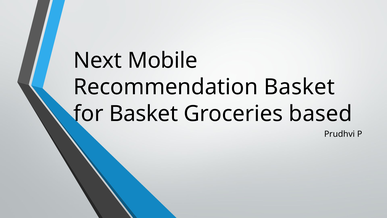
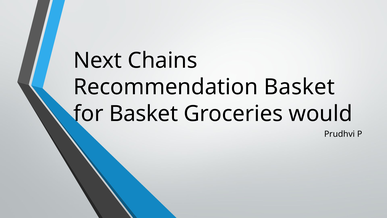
Mobile: Mobile -> Chains (163, 60)
based: based -> would (321, 114)
